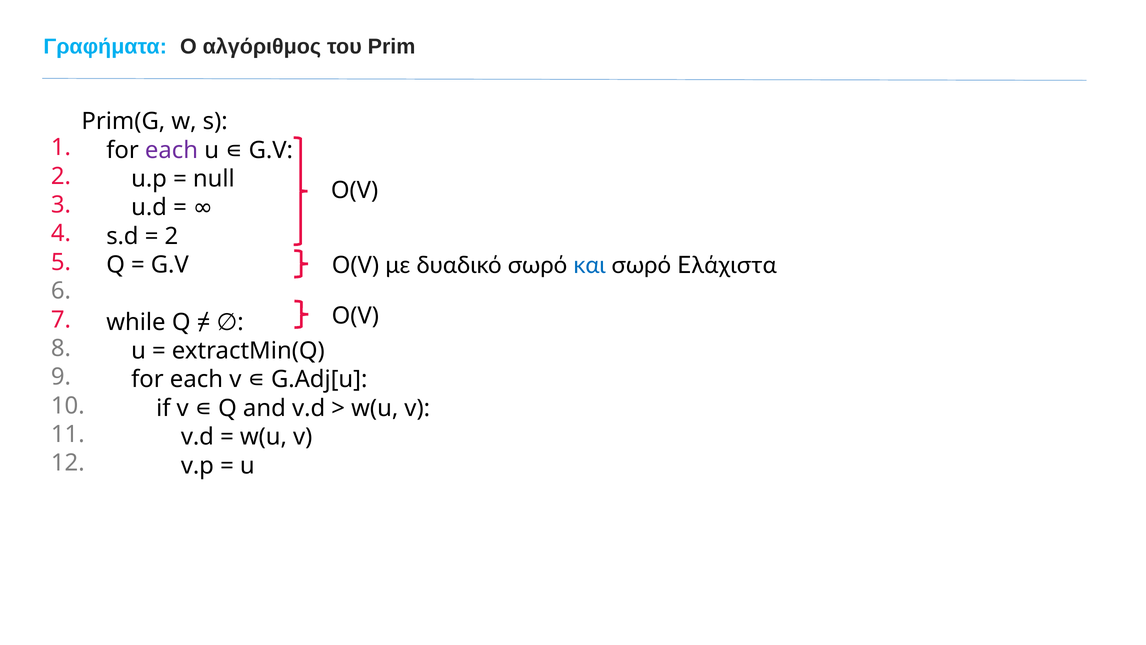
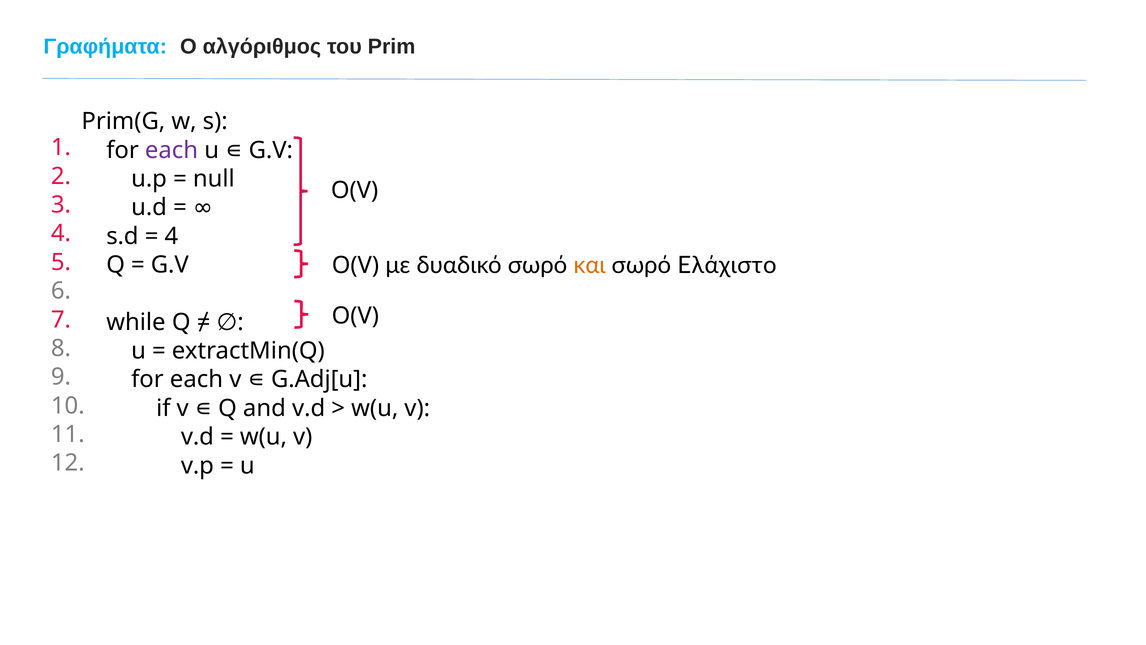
2: 2 -> 4 (171, 236)
και colour: blue -> orange (590, 265)
Ελάχιστα: Ελάχιστα -> Ελάχιστο (727, 265)
